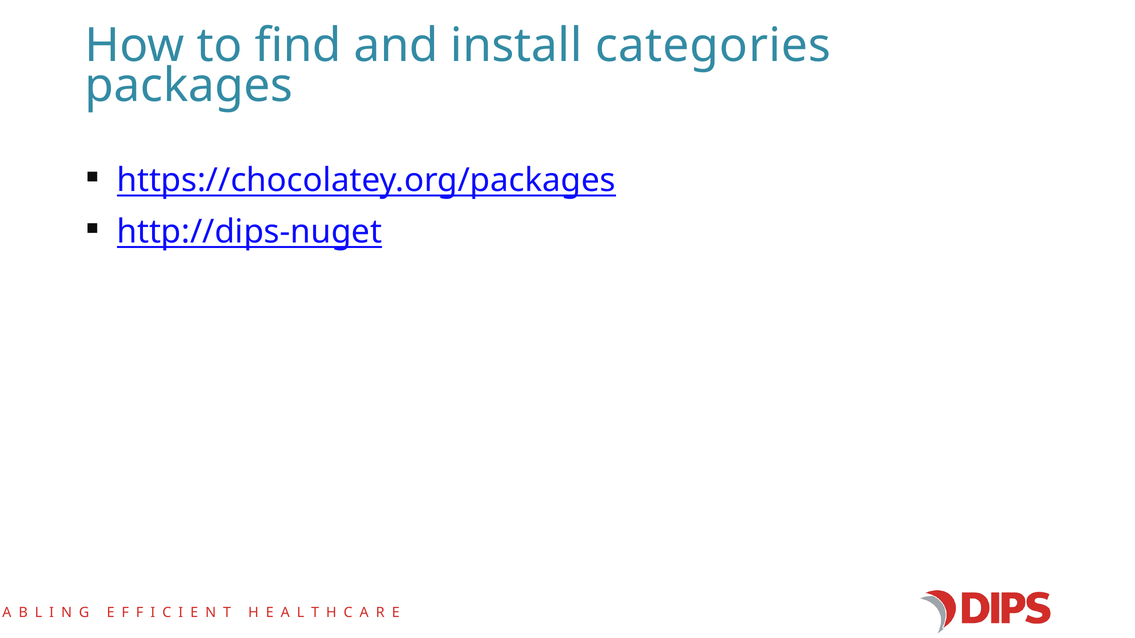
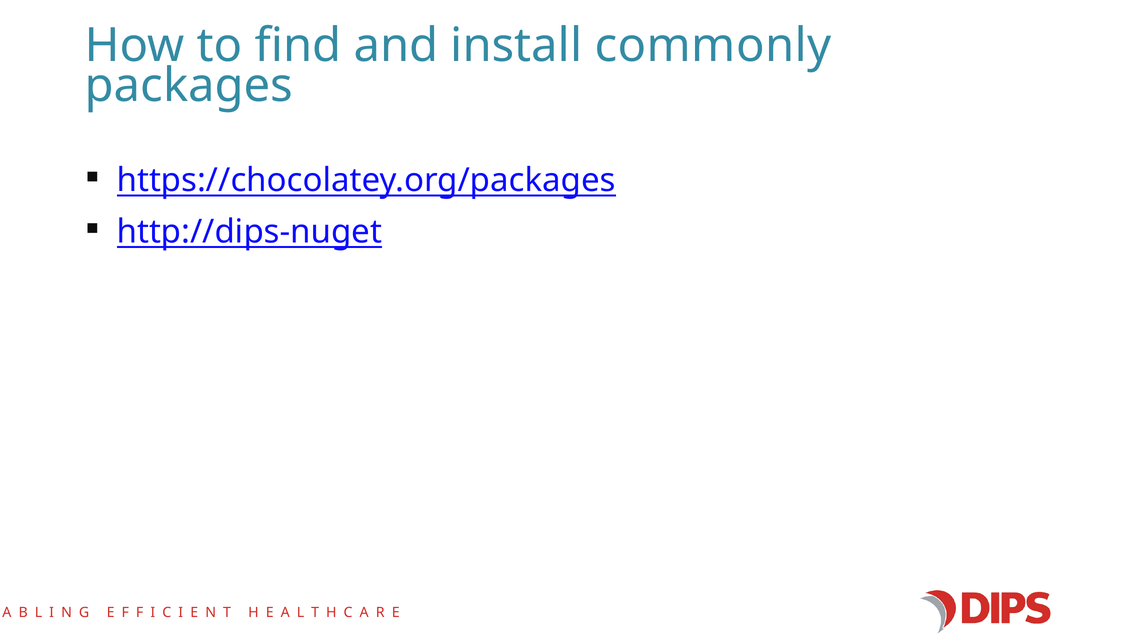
categories: categories -> commonly (713, 46)
